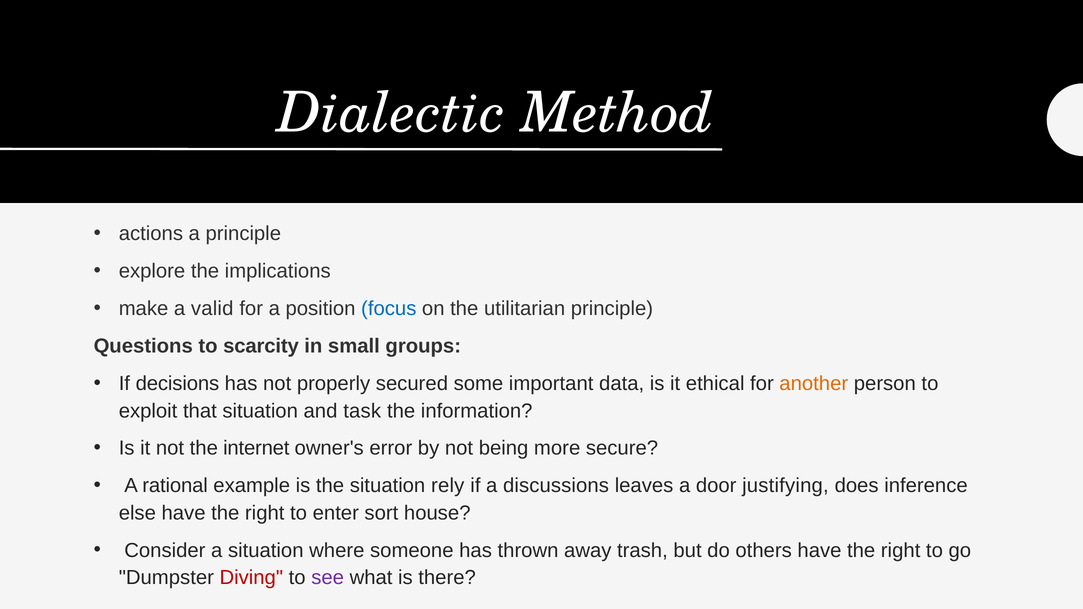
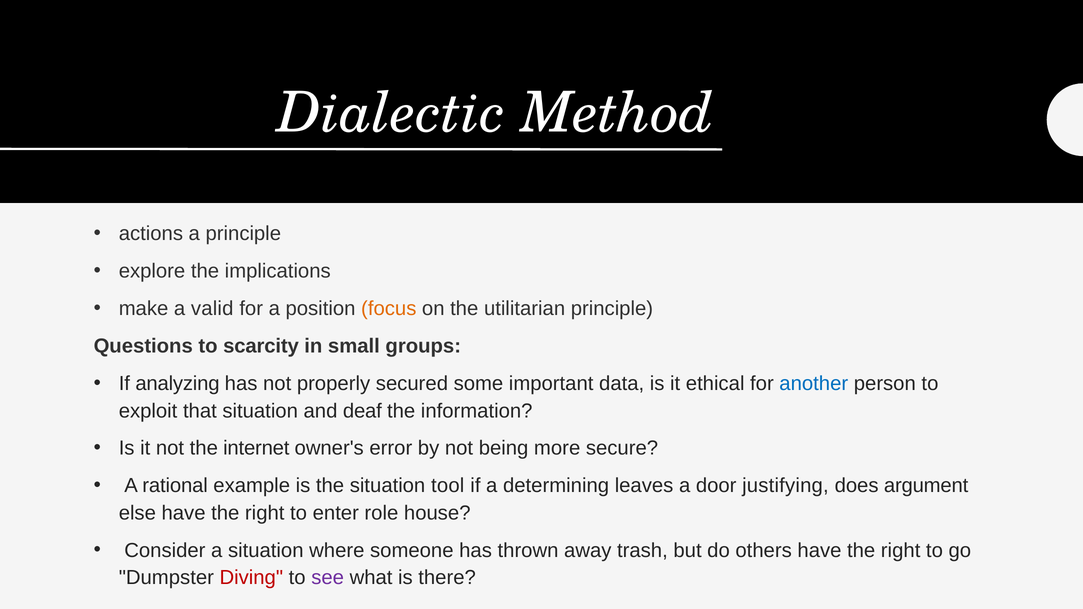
focus colour: blue -> orange (389, 309)
decisions: decisions -> analyzing (177, 384)
another colour: orange -> blue (814, 384)
task: task -> deaf (362, 411)
rely: rely -> tool (448, 486)
discussions: discussions -> determining (556, 486)
inference: inference -> argument (926, 486)
sort: sort -> role (381, 513)
